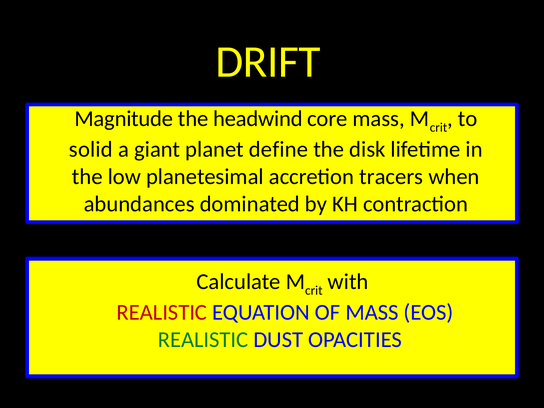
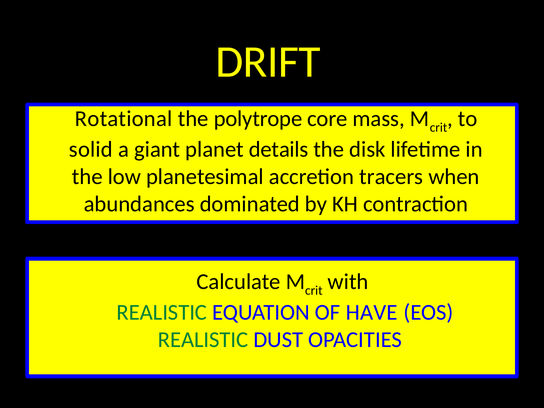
Magnitude: Magnitude -> Rotational (124, 119)
headwind: headwind -> polytrope (258, 119)
define: define -> details (279, 150)
REALISTIC colour: red -> green (162, 312)
OF MASS: MASS -> HAVE (372, 312)
